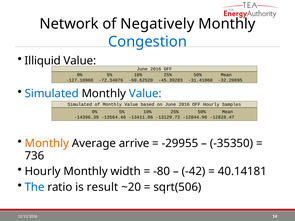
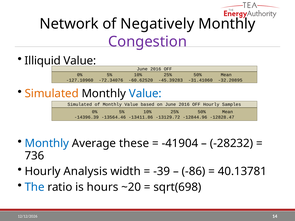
Congestion colour: blue -> purple (147, 42)
Simulated colour: blue -> orange (52, 94)
Monthly colour: orange -> blue (47, 144)
arrive: arrive -> these (134, 144)
-29955: -29955 -> -41904 (180, 144)
-35350: -35350 -> -28232 (231, 144)
Hourly Monthly: Monthly -> Analysis (86, 172)
-80: -80 -> -39 (162, 172)
-42: -42 -> -86 (194, 172)
40.14181: 40.14181 -> 40.13781 (242, 172)
result: result -> hours (103, 187)
sqrt(506: sqrt(506 -> sqrt(698 (177, 187)
